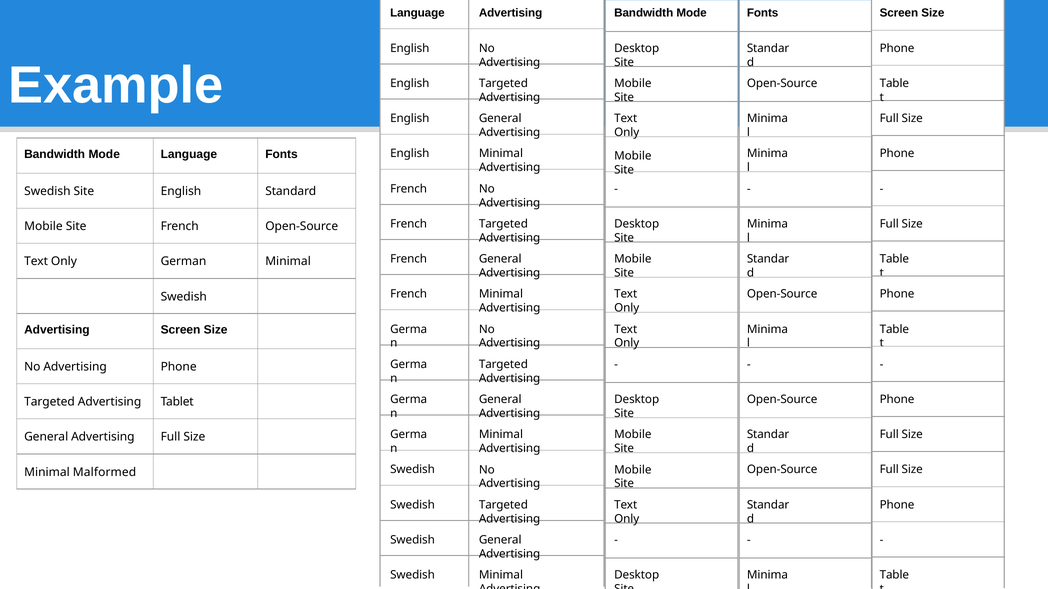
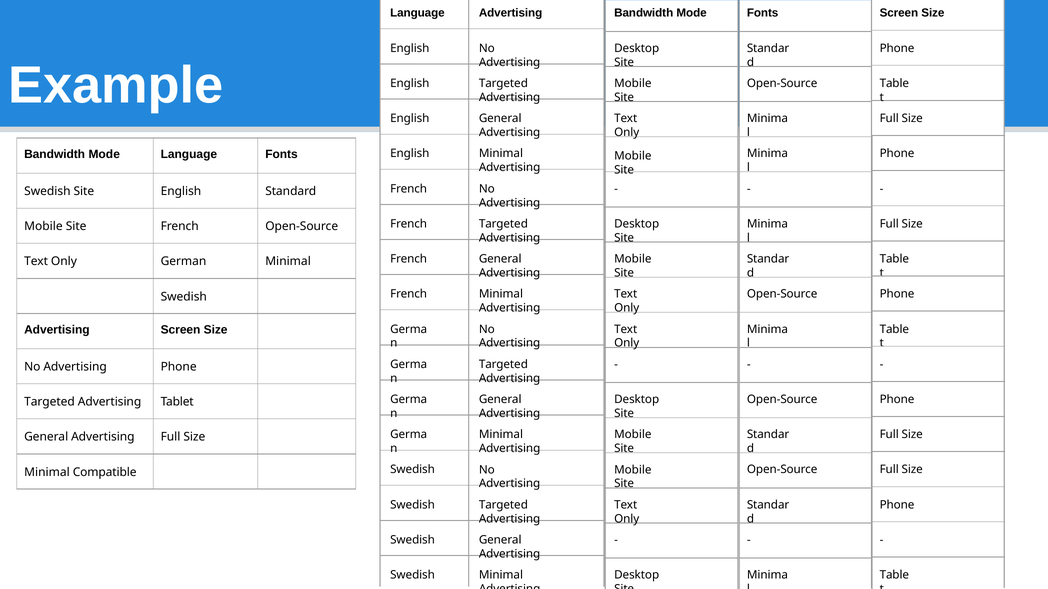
Malformed: Malformed -> Compatible (105, 472)
